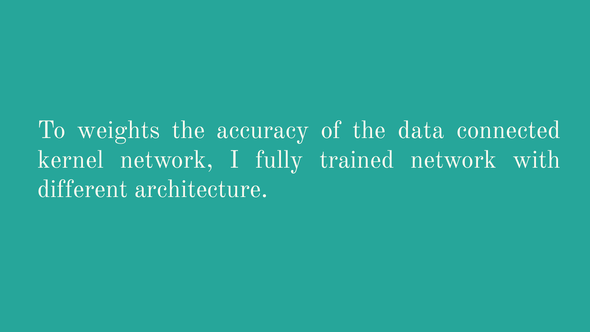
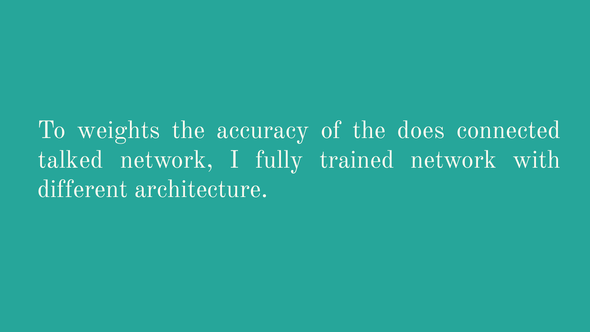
data: data -> does (421, 130)
kernel: kernel -> talked (71, 160)
